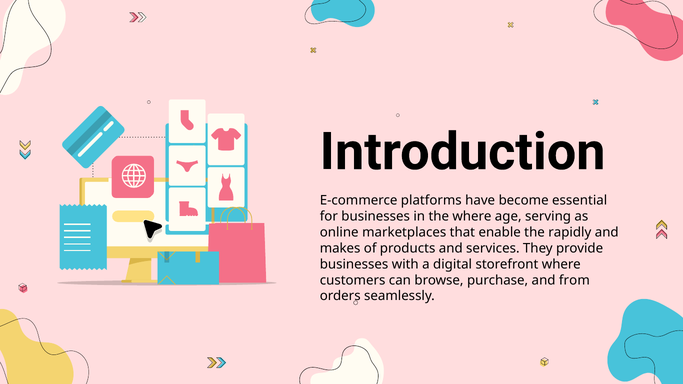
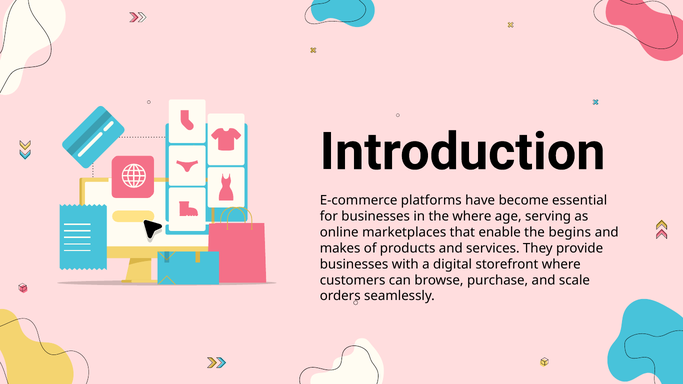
rapidly: rapidly -> begins (570, 232)
from: from -> scale (574, 280)
